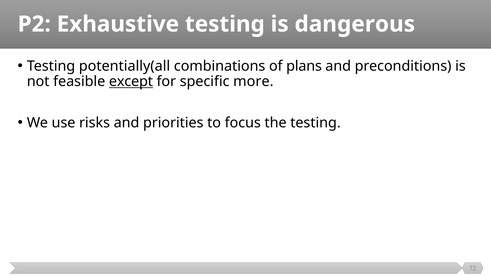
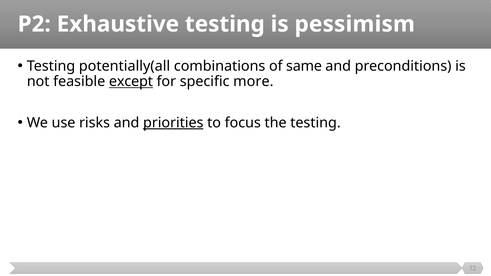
dangerous: dangerous -> pessimism (355, 24)
plans: plans -> same (304, 66)
priorities underline: none -> present (173, 123)
